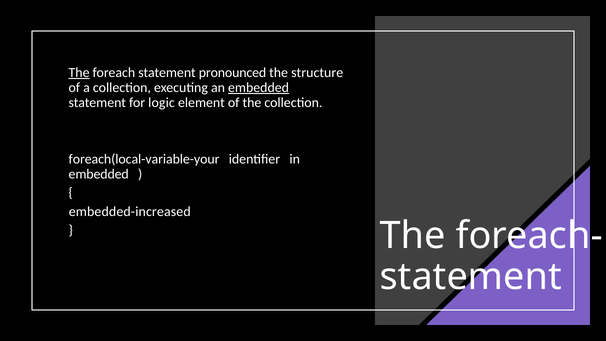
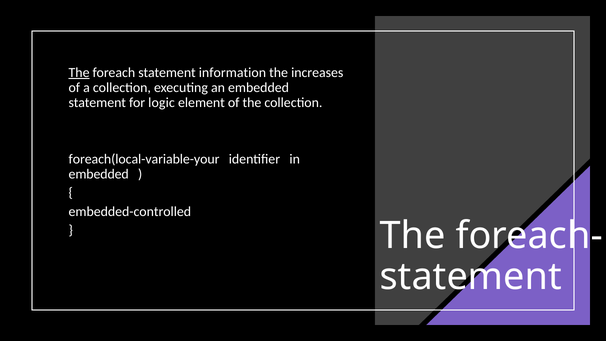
pronounced: pronounced -> information (232, 73)
structure: structure -> increases (317, 73)
embedded underline: present -> none (259, 88)
embedded-increased: embedded-increased -> embedded-controlled (130, 211)
